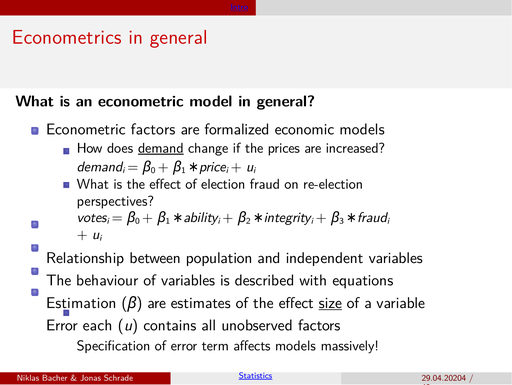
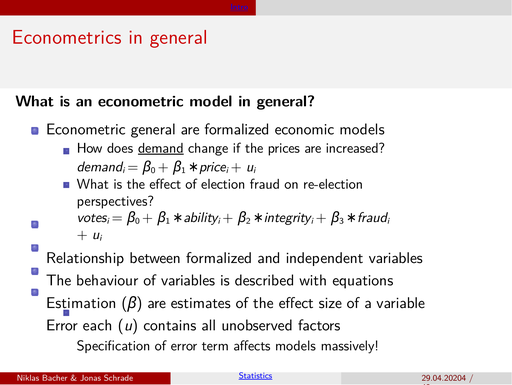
Econometric factors: factors -> general (153, 129)
between population: population -> formalized (219, 257)
size underline: present -> none (330, 302)
